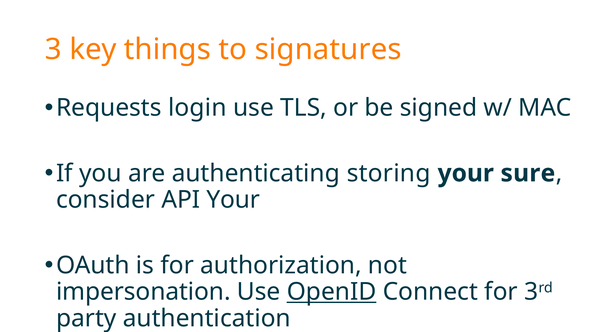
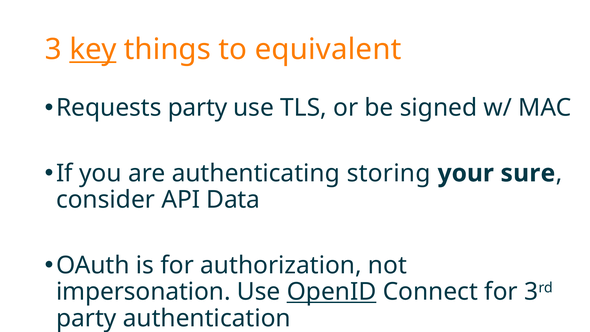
key underline: none -> present (93, 50)
signatures: signatures -> equivalent (328, 50)
Requests login: login -> party (197, 108)
API Your: Your -> Data (233, 200)
